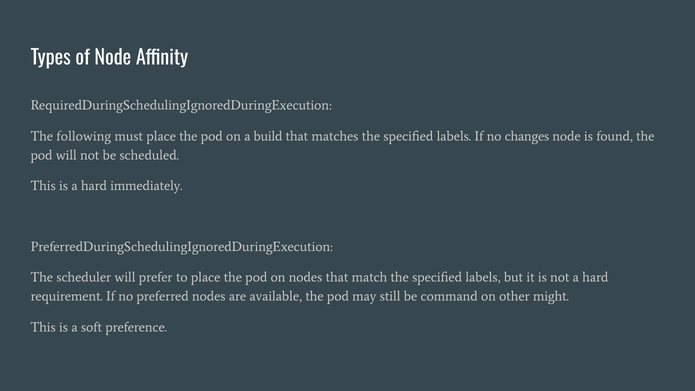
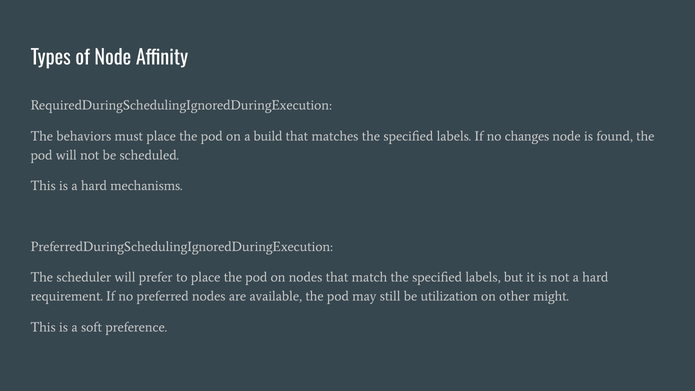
following: following -> behaviors (84, 136)
immediately: immediately -> mechanisms (146, 186)
command: command -> utilization (449, 296)
